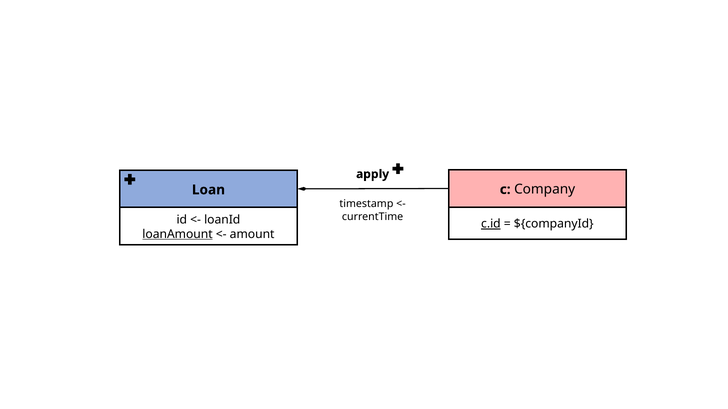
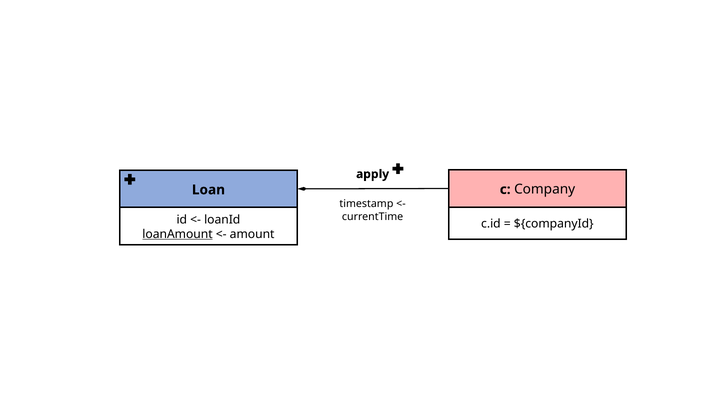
c.id underline: present -> none (491, 224)
